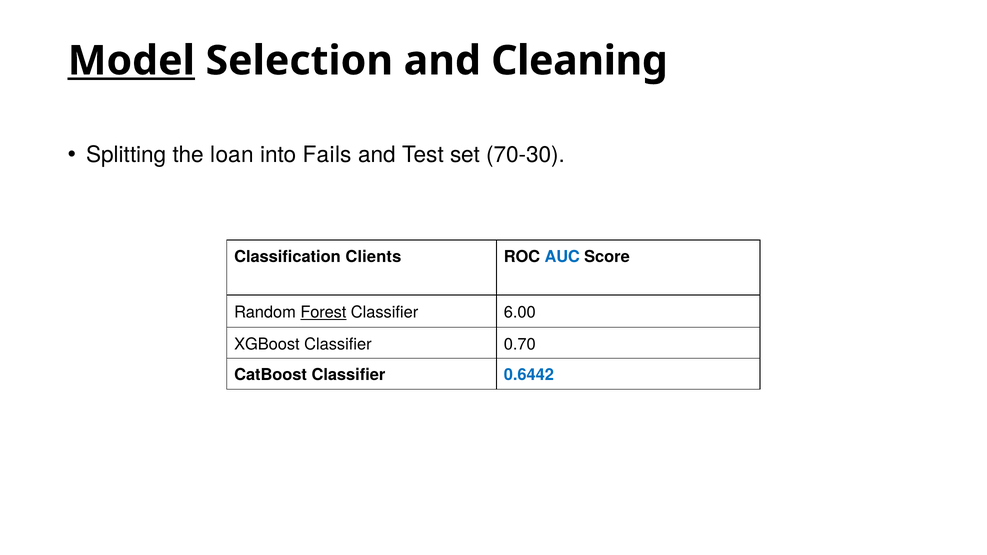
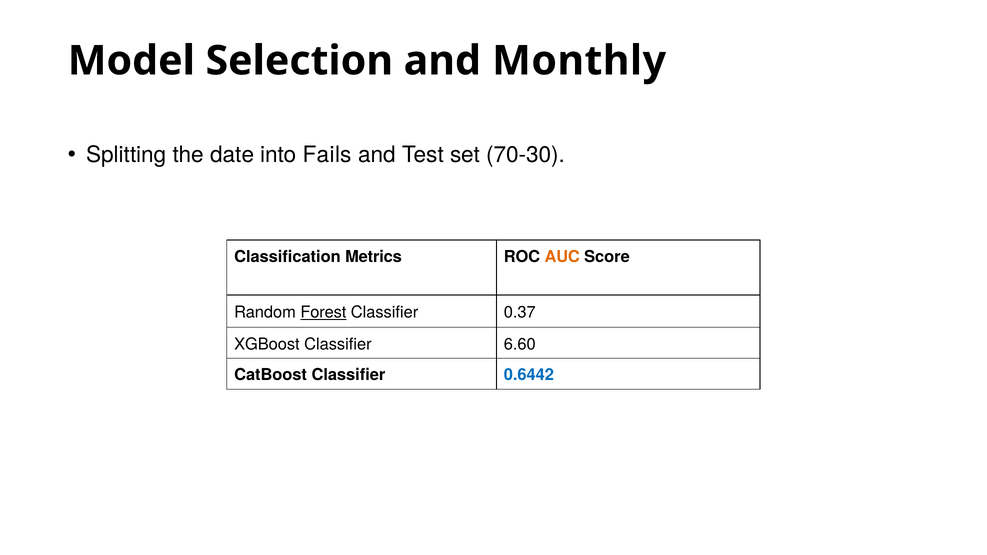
Model underline: present -> none (131, 61)
Cleaning: Cleaning -> Monthly (579, 61)
loan: loan -> date (232, 155)
Clients: Clients -> Metrics (374, 257)
AUC colour: blue -> orange (562, 257)
6.00: 6.00 -> 0.37 (520, 312)
0.70: 0.70 -> 6.60 (520, 344)
